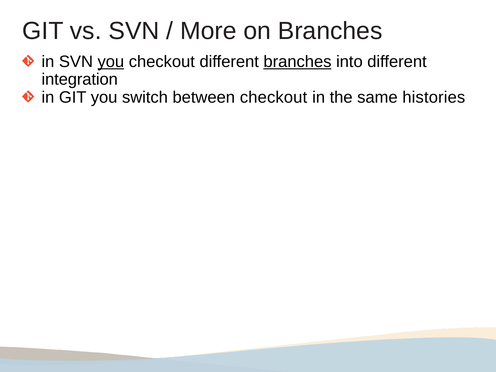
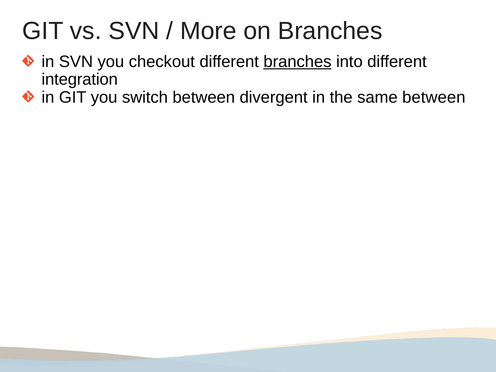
you underline: present -> none (111, 62)
between checkout: checkout -> divergent (274, 97)
same histories: histories -> between (434, 97)
